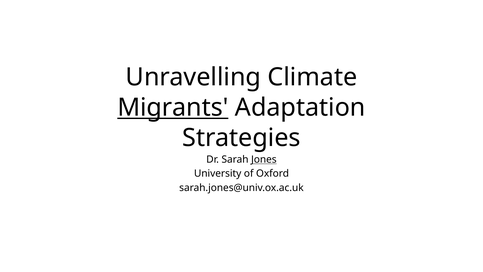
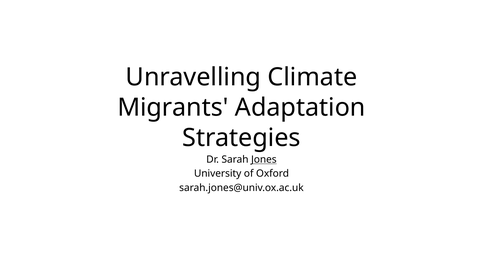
Migrants underline: present -> none (173, 107)
